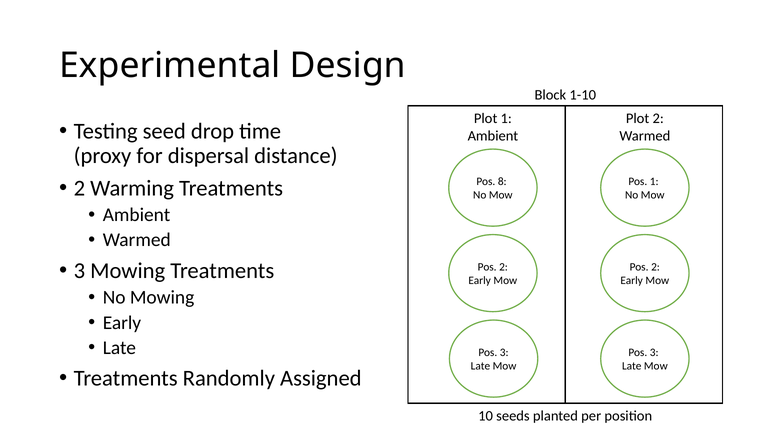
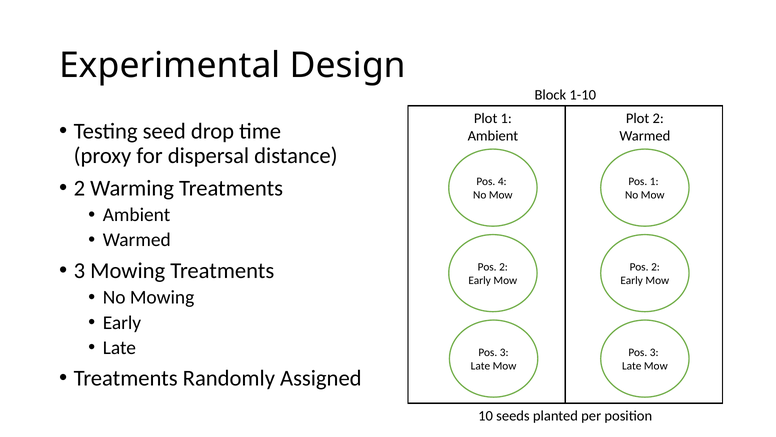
8: 8 -> 4 (502, 181)
